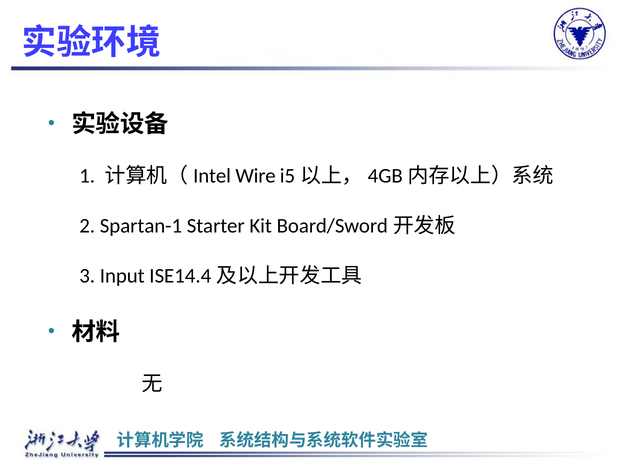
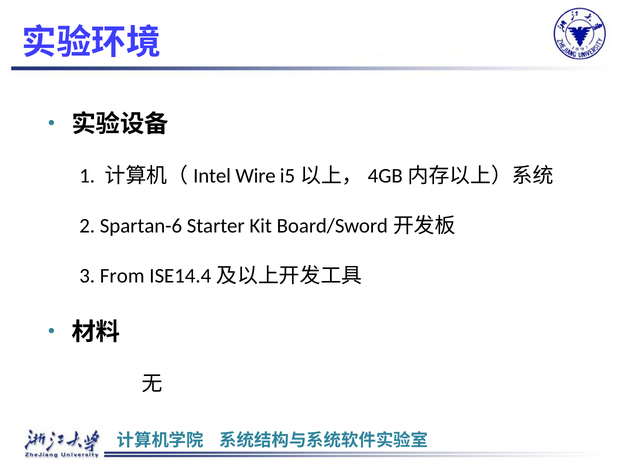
Spartan-1: Spartan-1 -> Spartan-6 (141, 226)
Input: Input -> From (122, 276)
